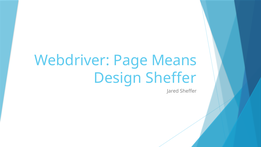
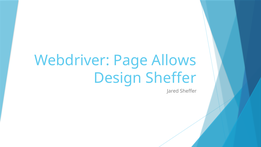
Means: Means -> Allows (174, 60)
